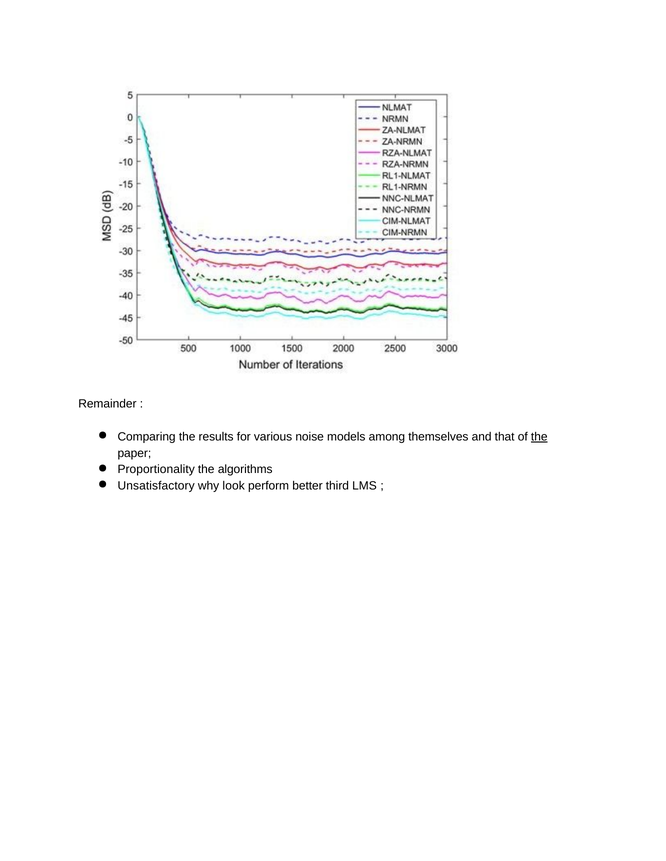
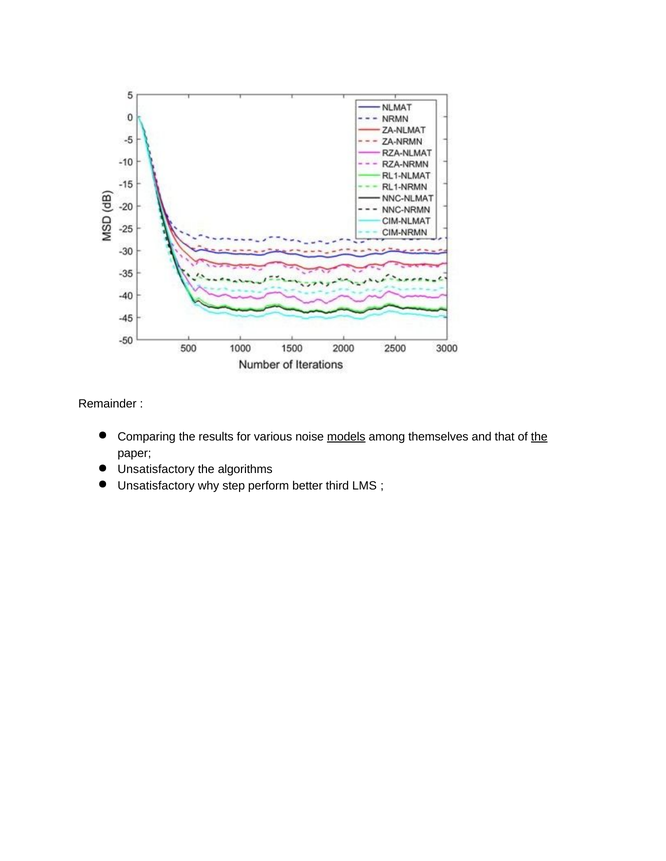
models underline: none -> present (346, 437)
Proportionality: Proportionality -> Unsatisfactory (156, 470)
look: look -> step (234, 486)
